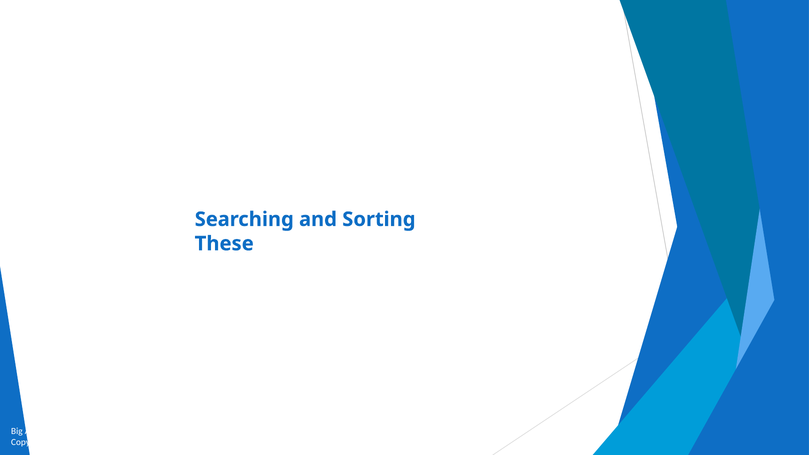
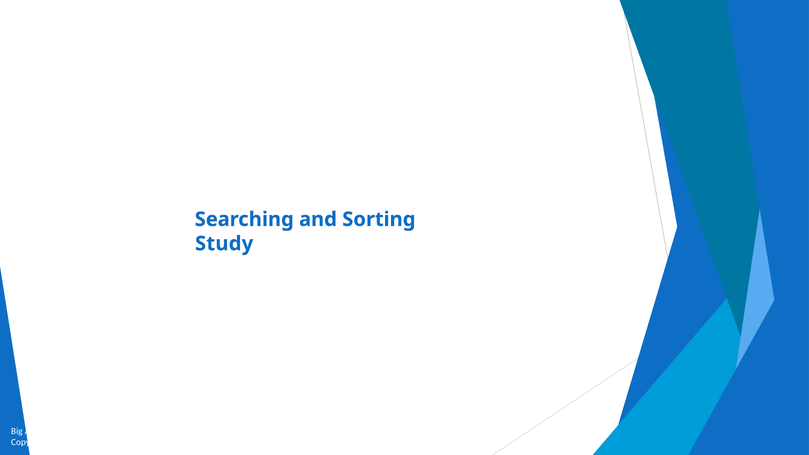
These: These -> Study (224, 244)
